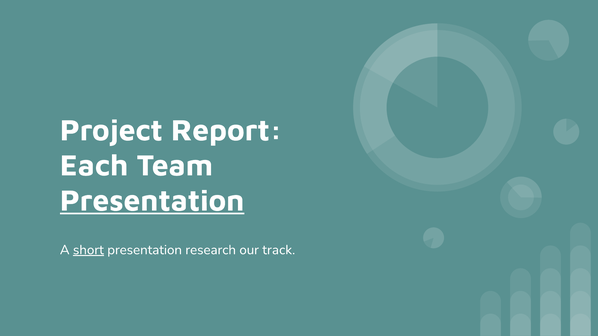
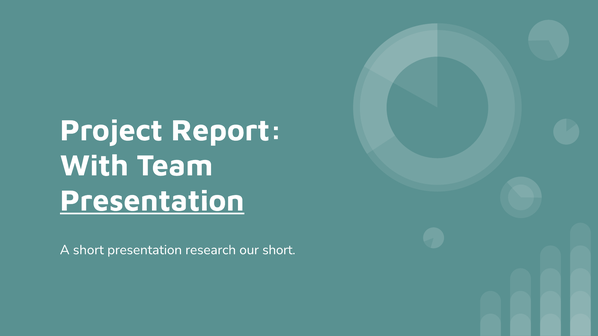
Each: Each -> With (94, 166)
short underline: present -> none (88, 250)
our track: track -> short (279, 250)
